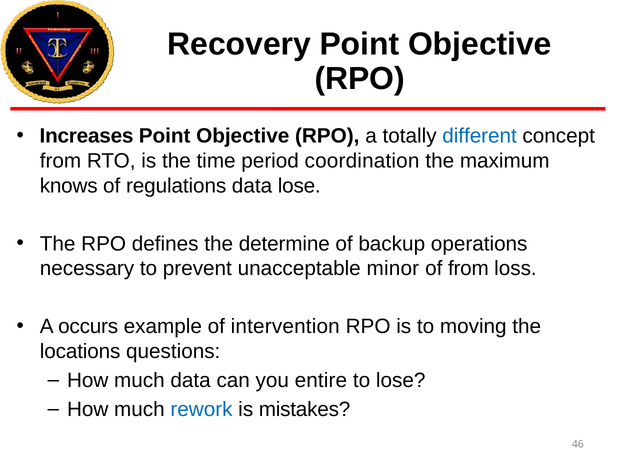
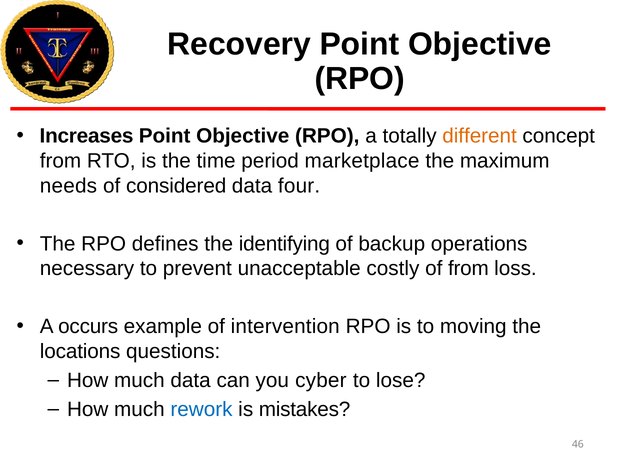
different colour: blue -> orange (480, 136)
coordination: coordination -> marketplace (362, 161)
knows: knows -> needs (68, 186)
regulations: regulations -> considered (176, 186)
data lose: lose -> four (299, 186)
determine: determine -> identifying (284, 244)
minor: minor -> costly (393, 268)
entire: entire -> cyber (321, 380)
